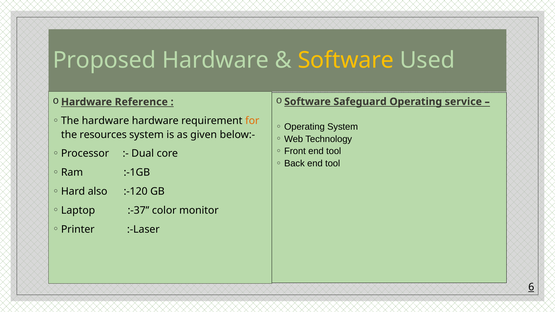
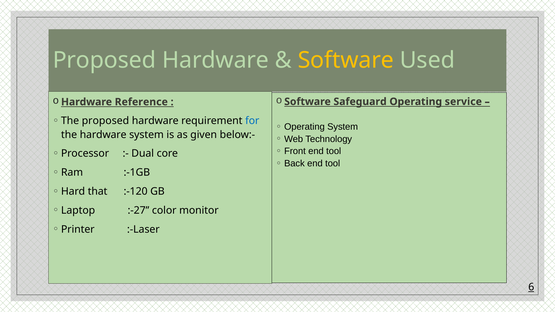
The hardware: hardware -> proposed (105, 121)
for colour: orange -> blue (252, 121)
the resources: resources -> hardware (103, 135)
also: also -> that (98, 191)
:-37: :-37 -> :-27 (138, 210)
